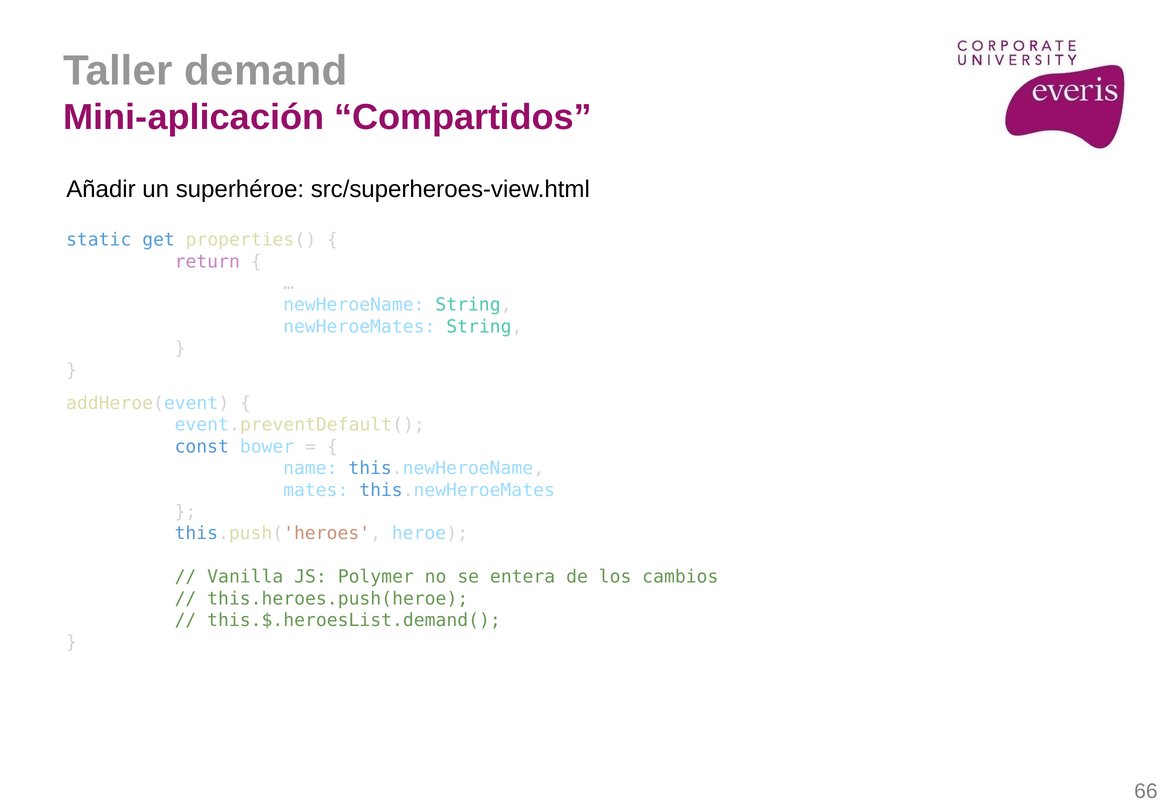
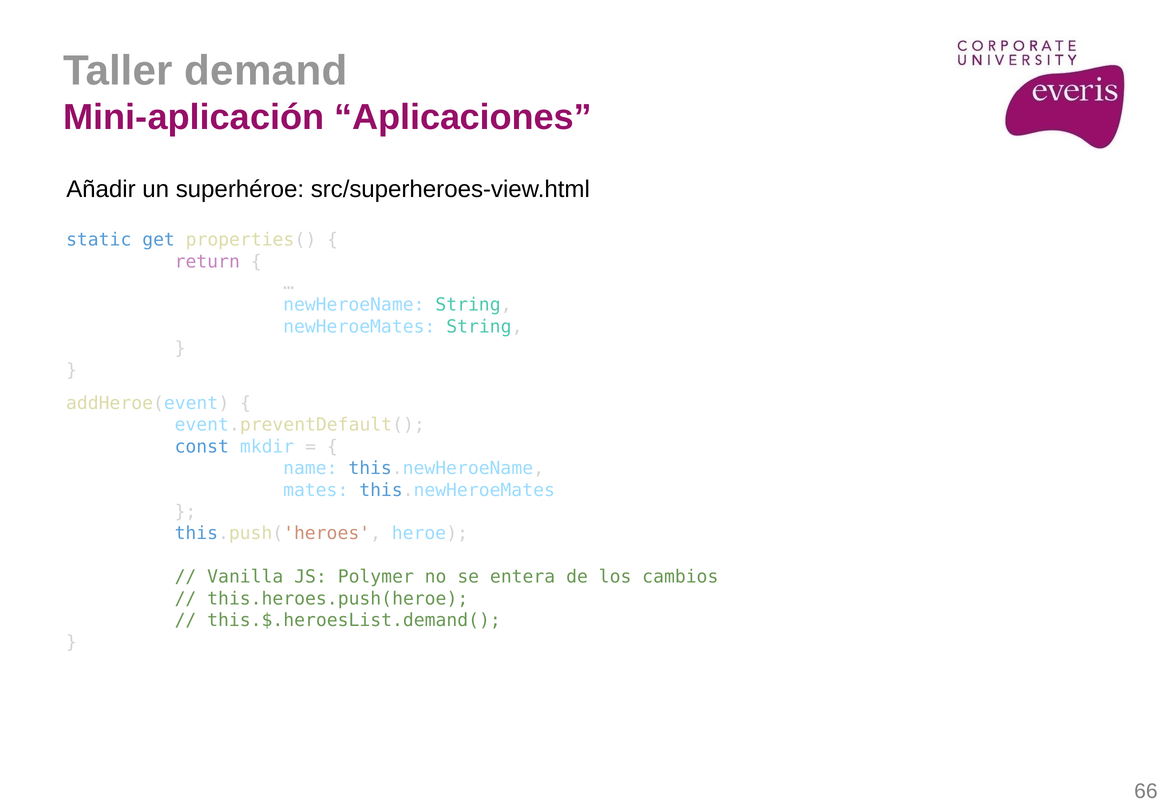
Compartidos: Compartidos -> Aplicaciones (463, 117)
bower: bower -> mkdir (267, 447)
